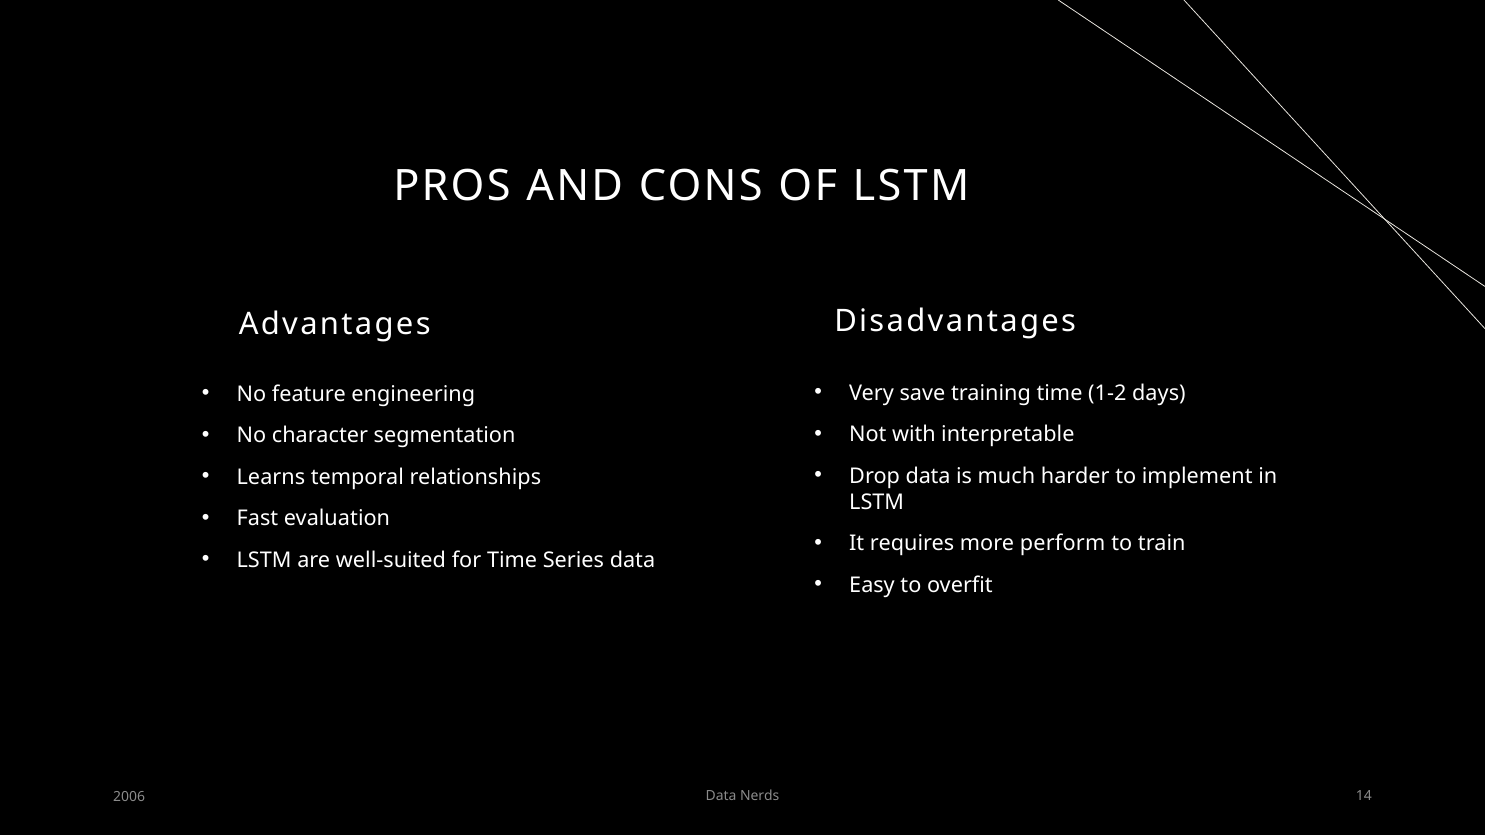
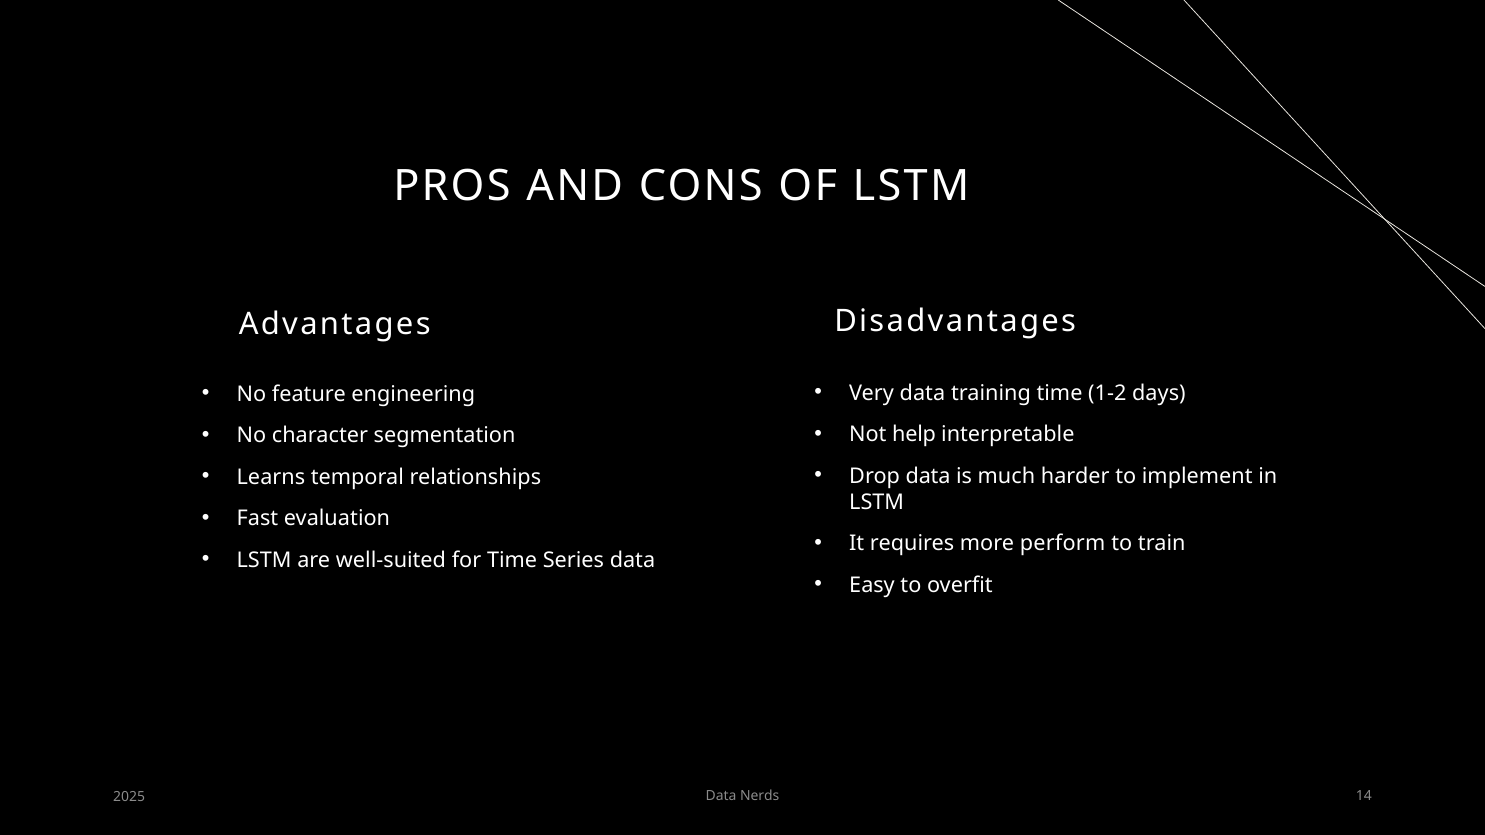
Very save: save -> data (922, 393)
with: with -> help (914, 435)
2006: 2006 -> 2025 (129, 797)
